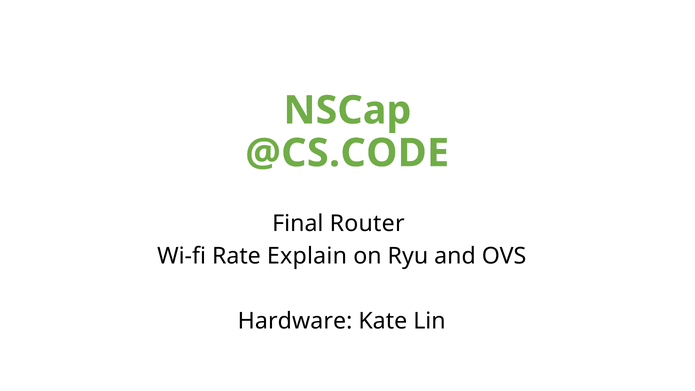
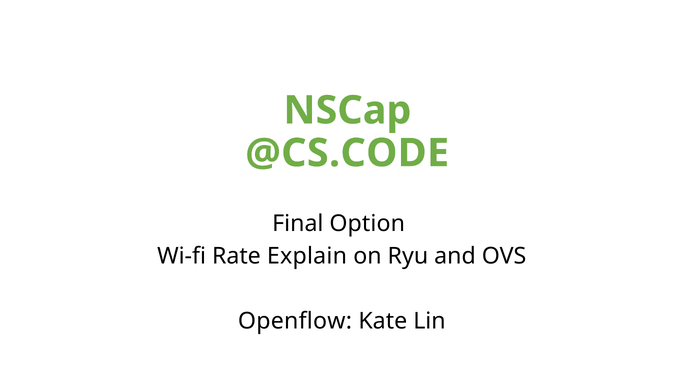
Router: Router -> Option (367, 223)
Hardware: Hardware -> Openflow (295, 321)
